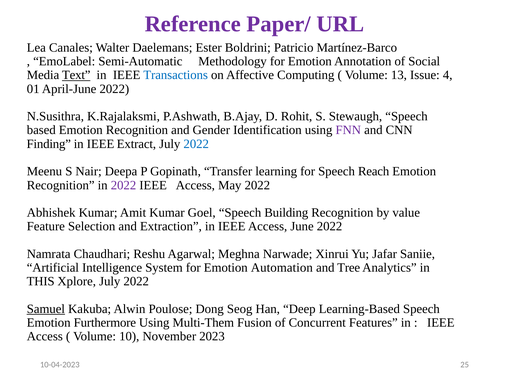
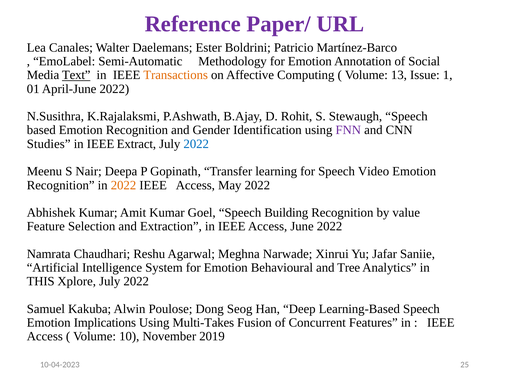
Transactions colour: blue -> orange (176, 75)
4: 4 -> 1 (448, 75)
Finding: Finding -> Studies (49, 144)
Reach: Reach -> Video (374, 171)
2022 colour: purple -> orange (123, 185)
Automation: Automation -> Behavioural (282, 267)
Samuel underline: present -> none (46, 309)
Furthermore: Furthermore -> Implications (105, 322)
Multi-Them: Multi-Them -> Multi-Takes (203, 322)
2023: 2023 -> 2019 (212, 336)
